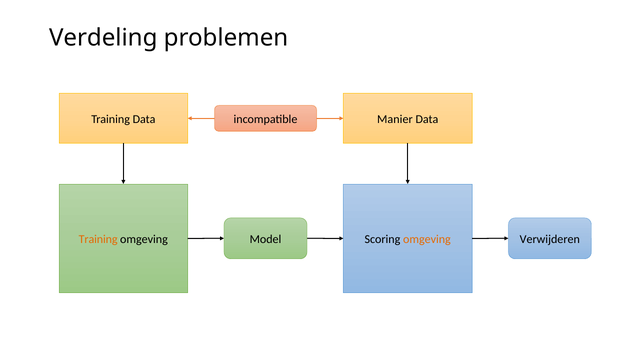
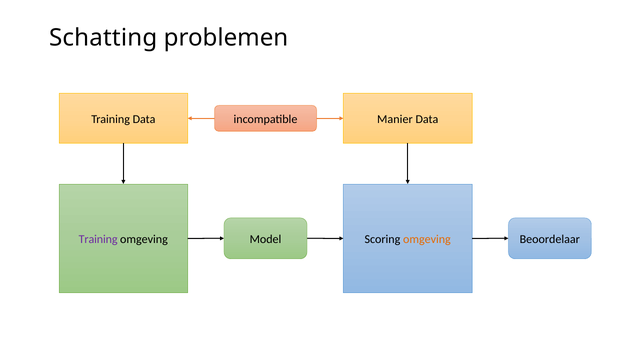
Verdeling: Verdeling -> Schatting (103, 38)
Verwijderen: Verwijderen -> Beoordelaar (550, 240)
Training colour: orange -> purple (98, 240)
